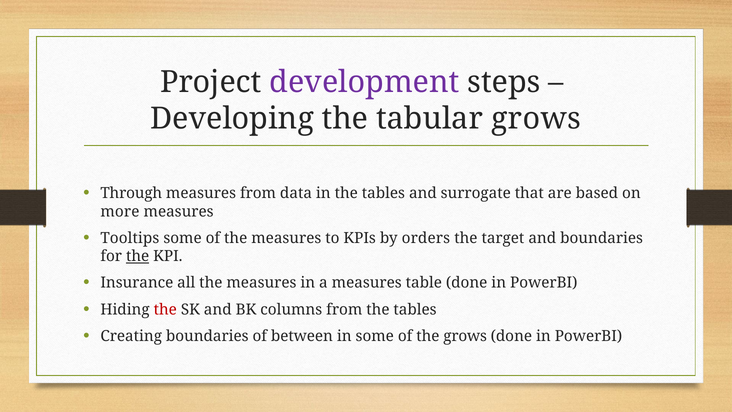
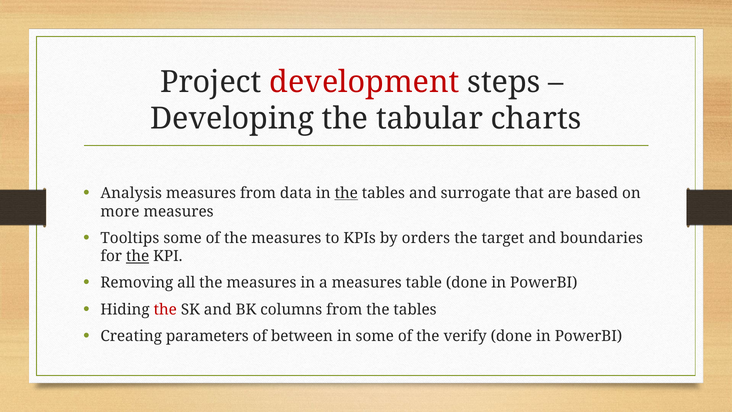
development colour: purple -> red (364, 82)
tabular grows: grows -> charts (536, 119)
Through: Through -> Analysis (131, 193)
the underline: none -> present (346, 193)
Insurance: Insurance -> Removing (137, 283)
Creating boundaries: boundaries -> parameters (207, 336)
the grows: grows -> verify (465, 336)
